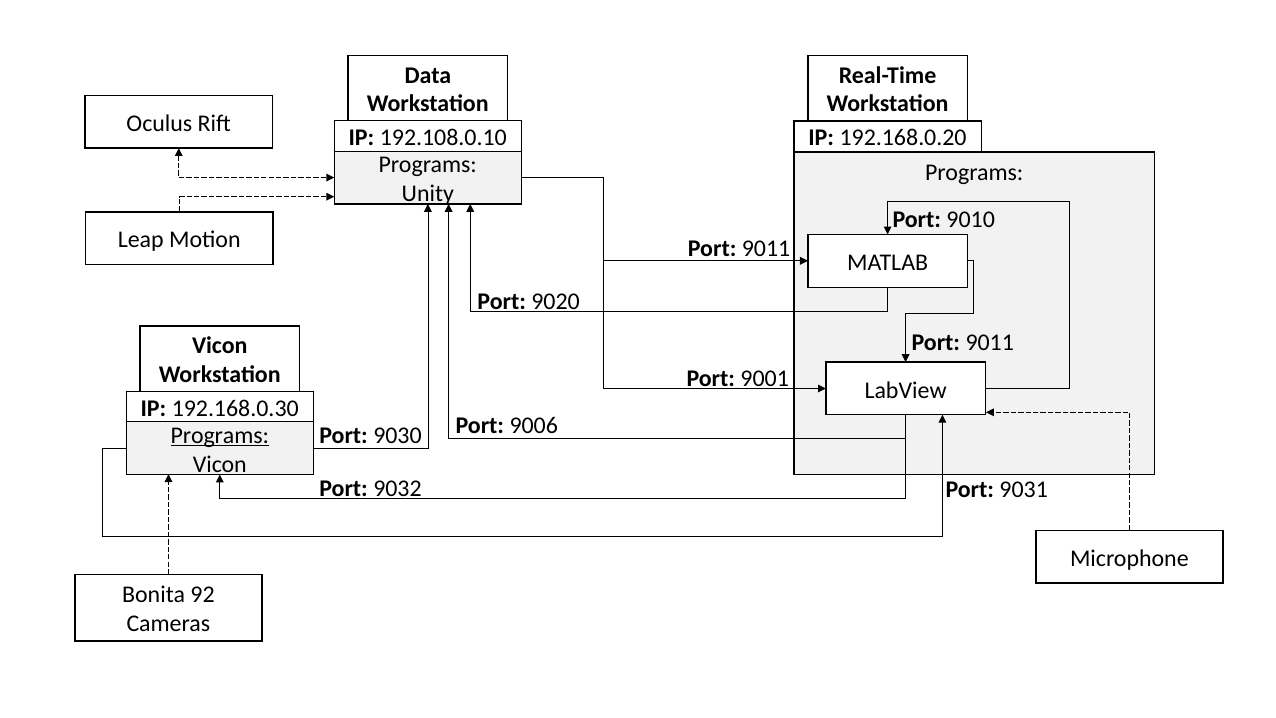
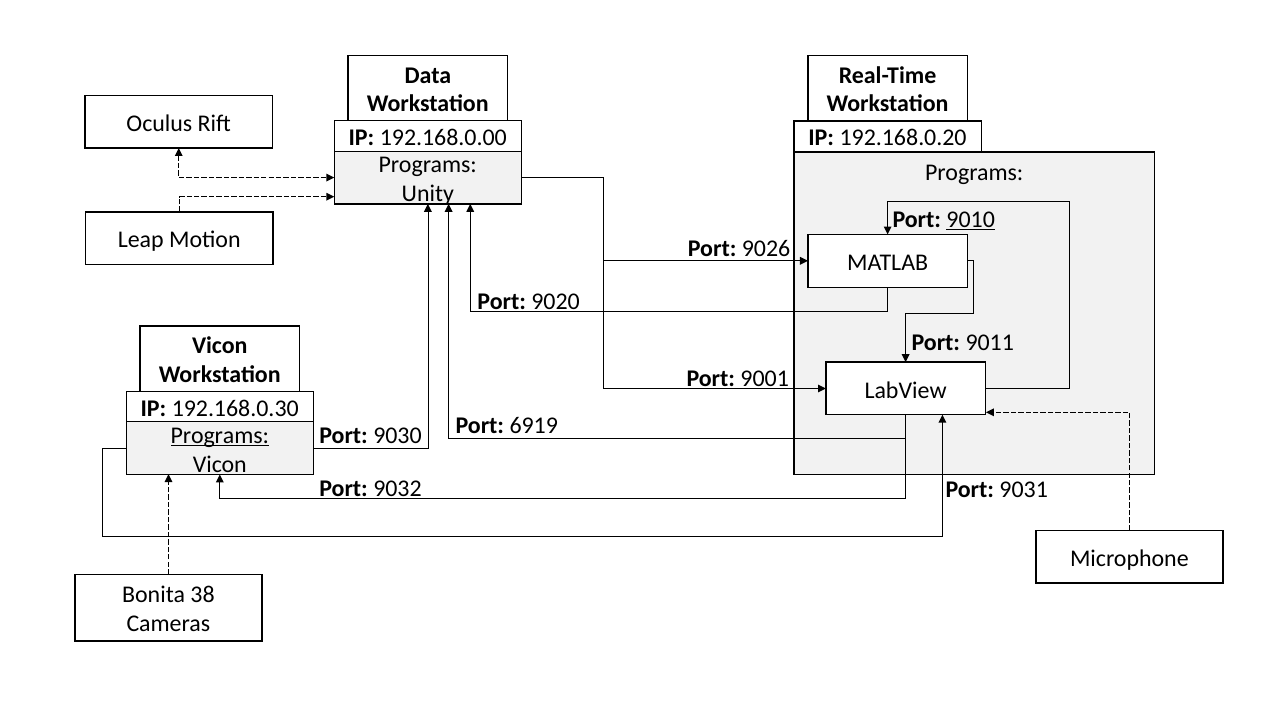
192.108.0.10: 192.108.0.10 -> 192.168.0.00 (443, 138)
9010 underline: none -> present (971, 219)
9011: 9011 -> 9026 (766, 248)
9006: 9006 -> 6919 (534, 425)
92: 92 -> 38 (203, 595)
